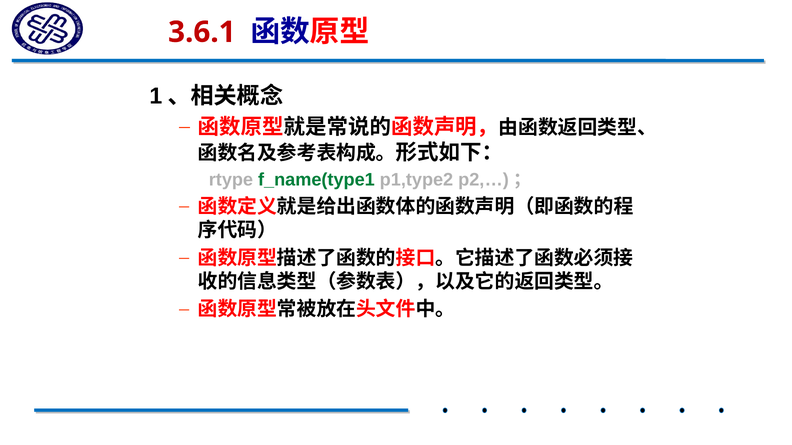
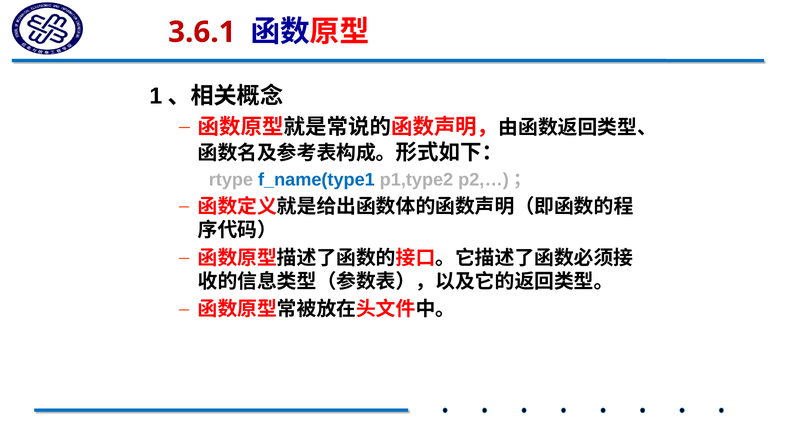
f_name(type1 colour: green -> blue (316, 180)
